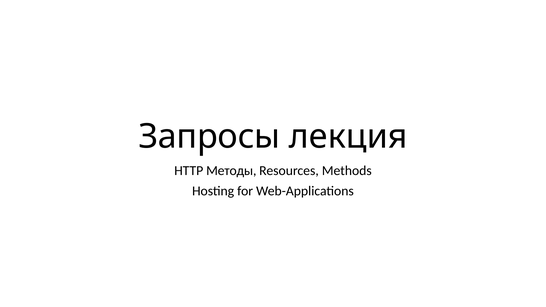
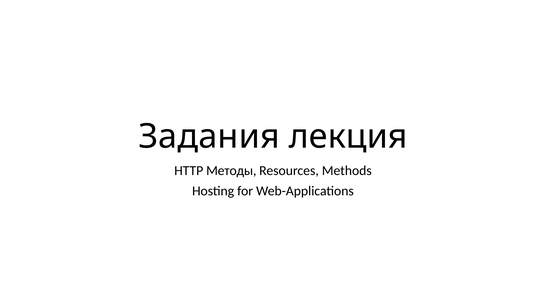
Запросы: Запросы -> Задания (209, 136)
